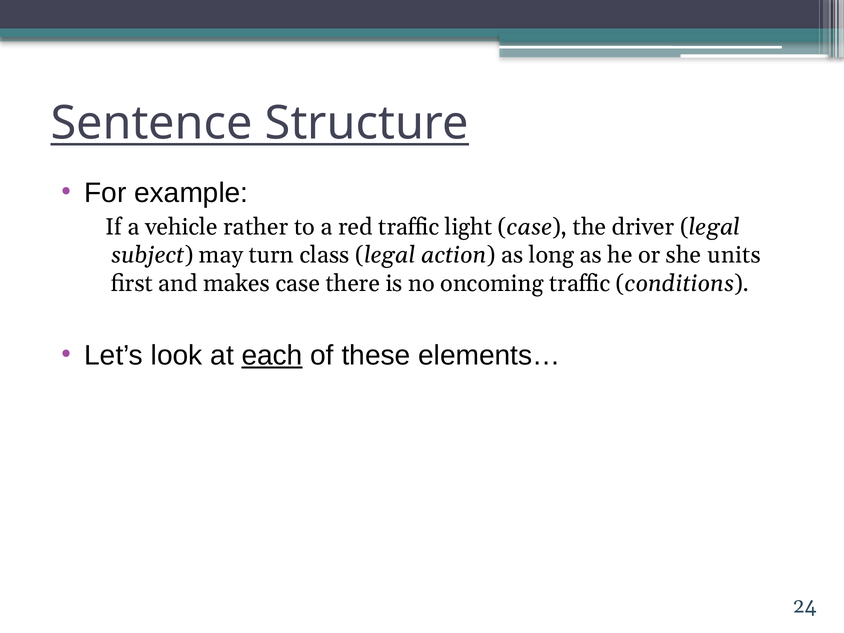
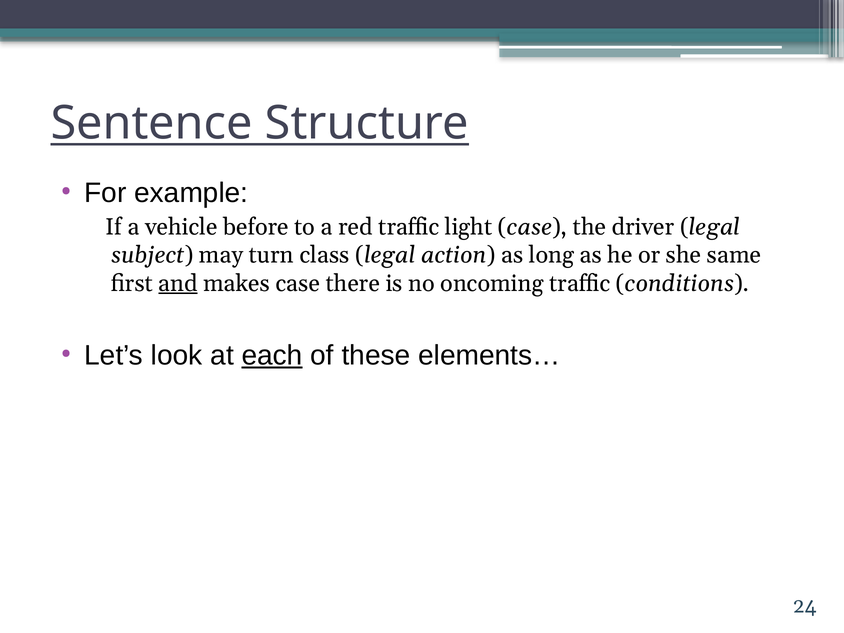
rather: rather -> before (256, 227)
units: units -> same (734, 255)
and underline: none -> present (178, 283)
